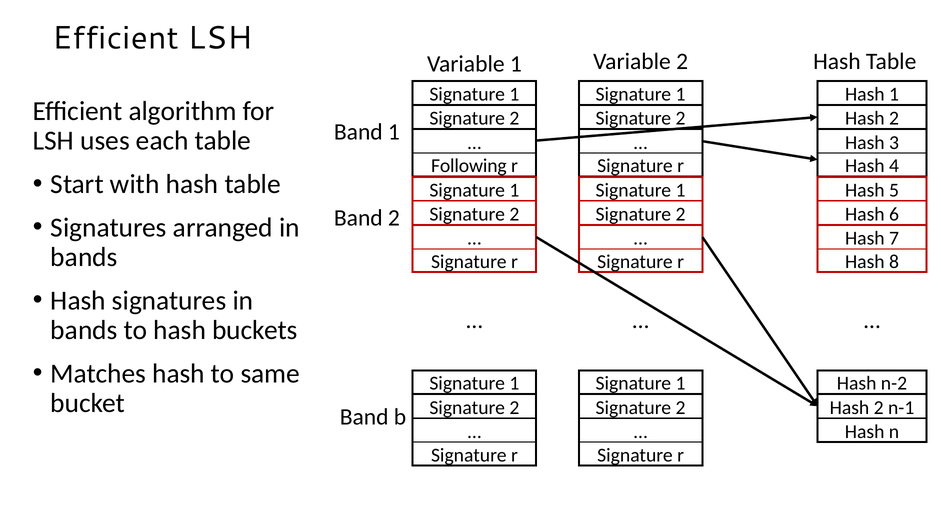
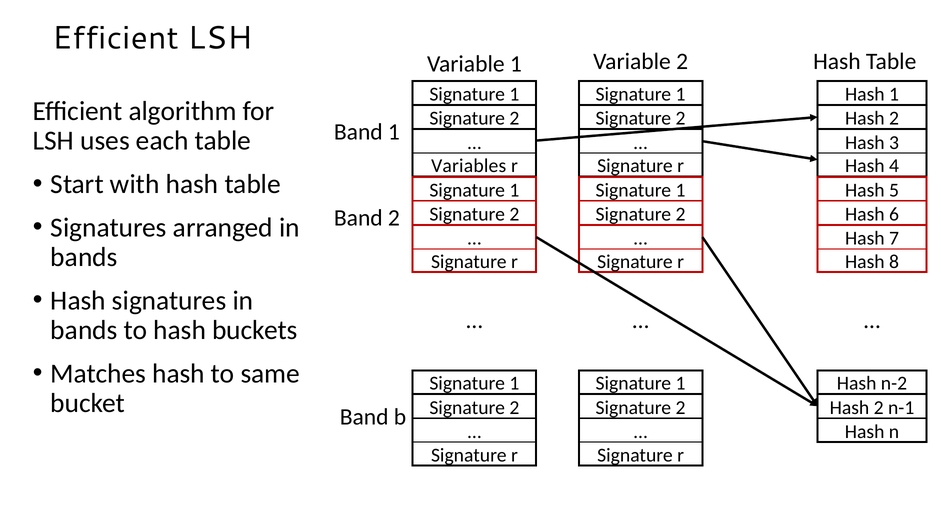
Following: Following -> Variables (469, 166)
